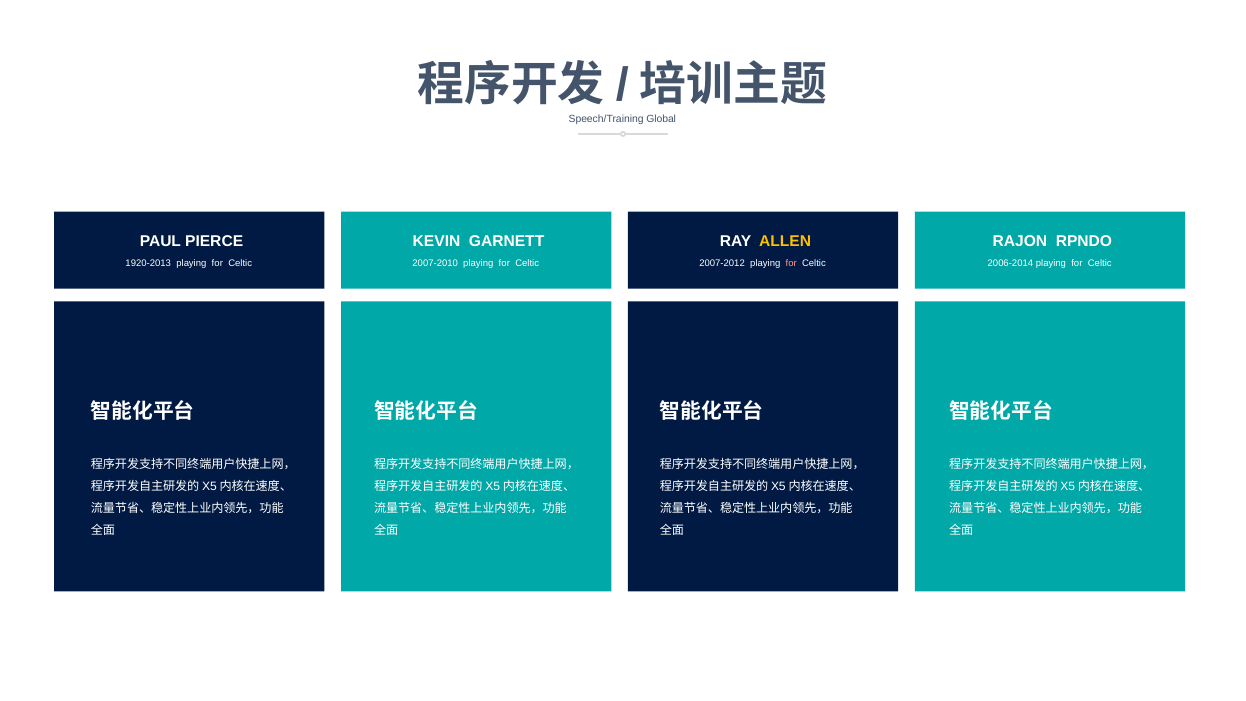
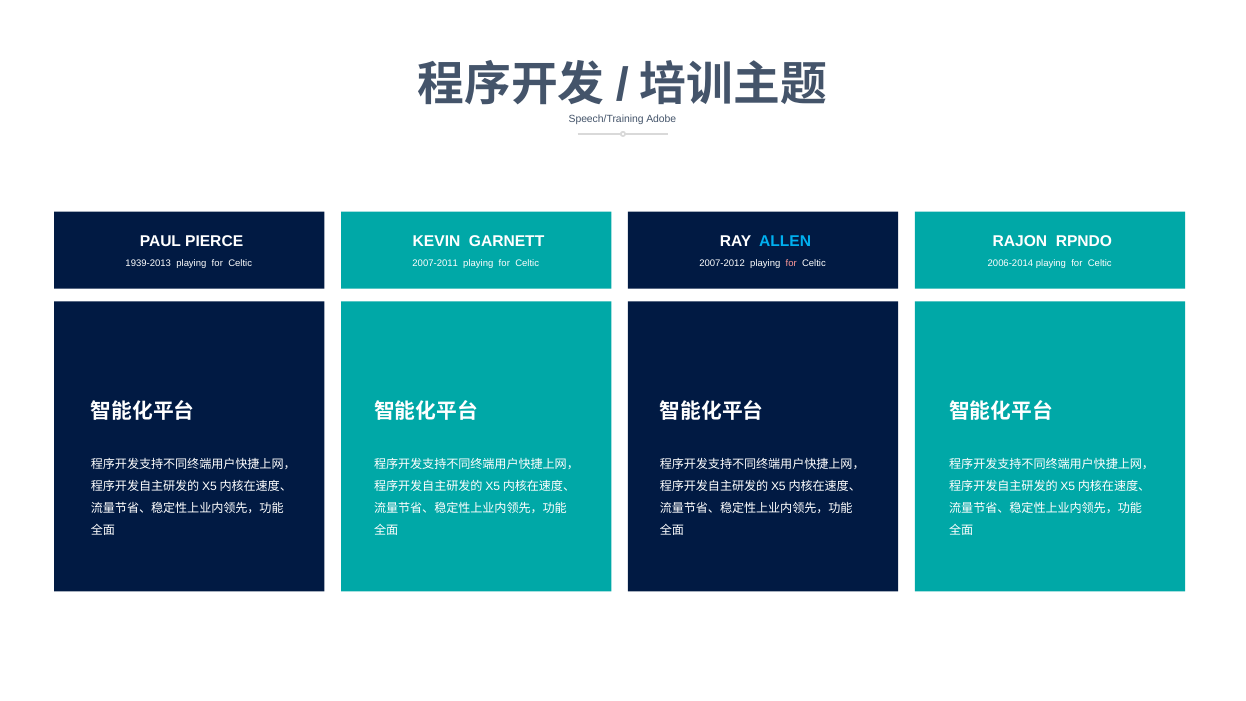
Global: Global -> Adobe (661, 119)
ALLEN colour: yellow -> light blue (785, 241)
1920-2013: 1920-2013 -> 1939-2013 (148, 263)
2007-2010: 2007-2010 -> 2007-2011 (435, 263)
